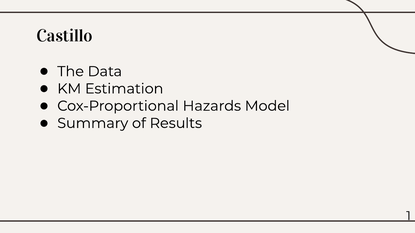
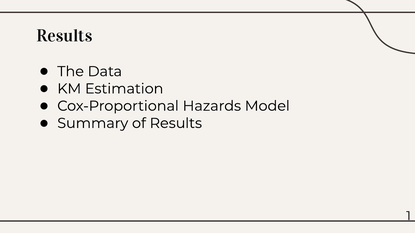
Castillo: Castillo -> Results (64, 36)
